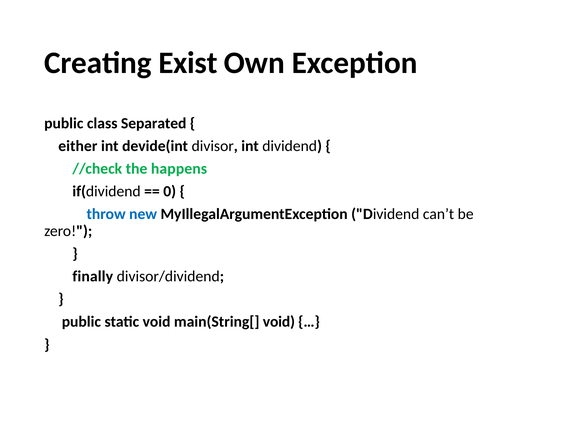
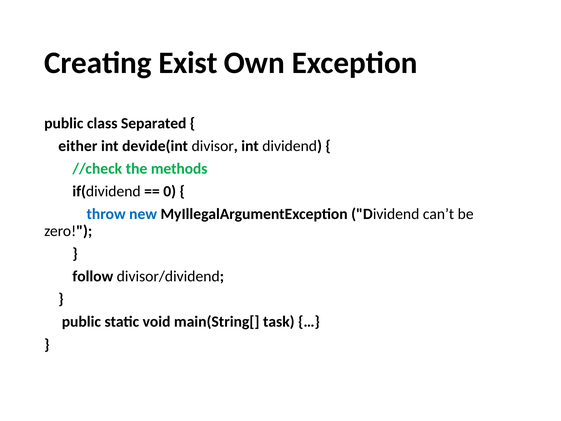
happens: happens -> methods (179, 169)
finally: finally -> follow (93, 276)
main(String[ void: void -> task (279, 322)
